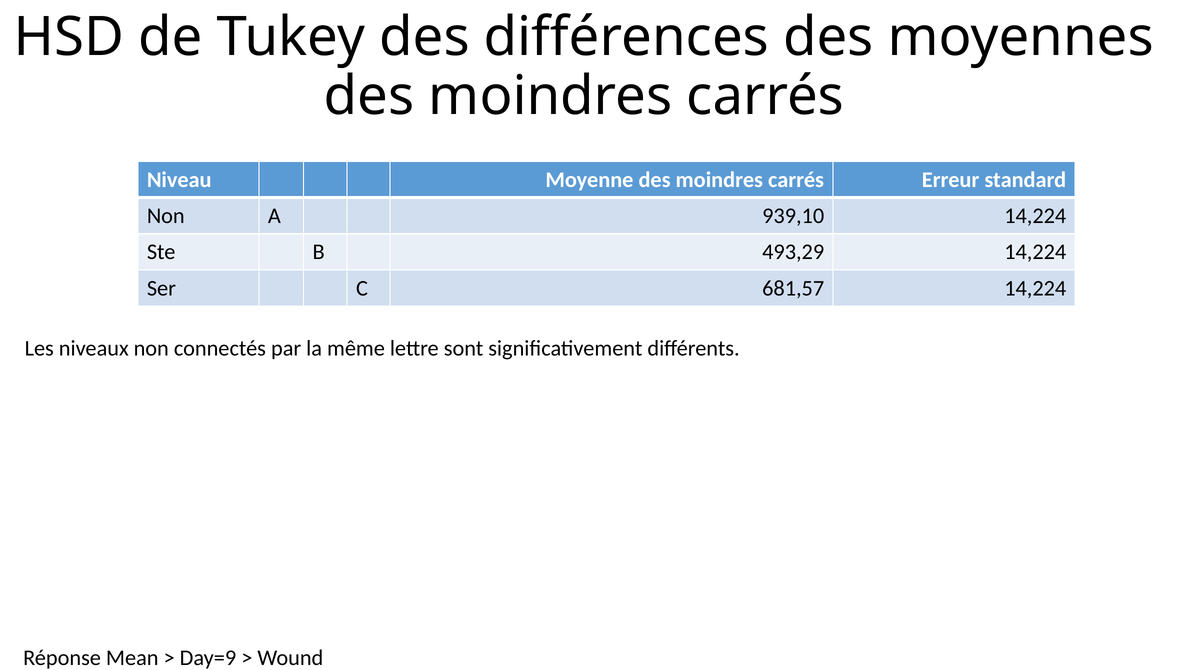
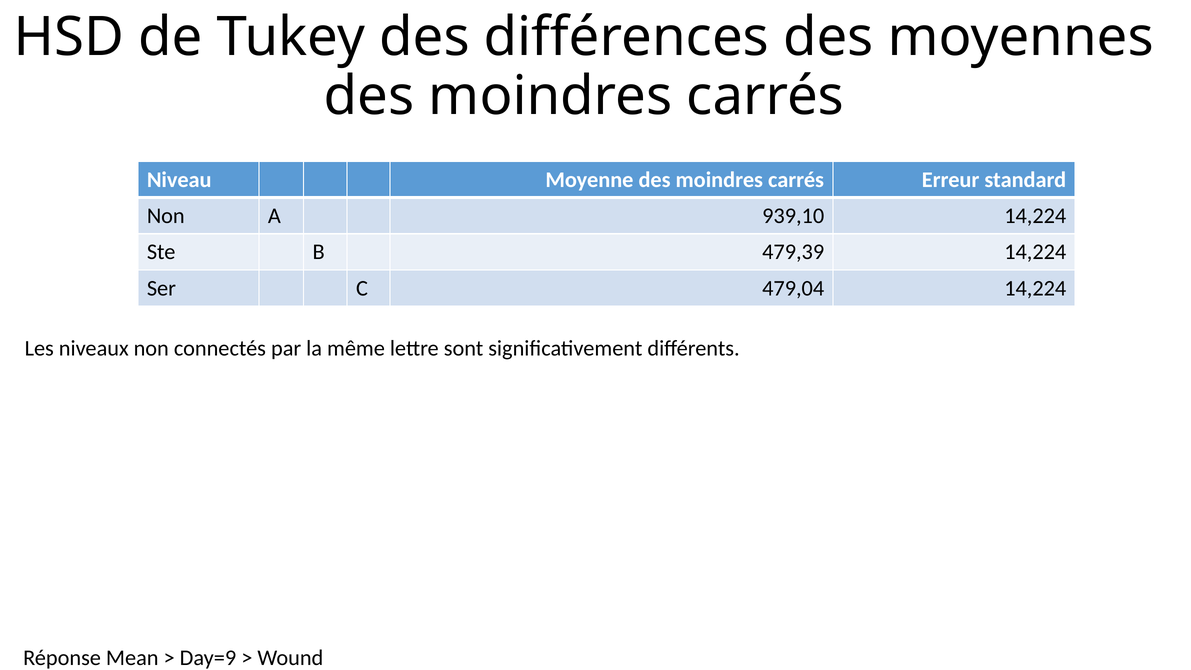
493,29: 493,29 -> 479,39 (793, 252)
681,57: 681,57 -> 479,04 (793, 288)
